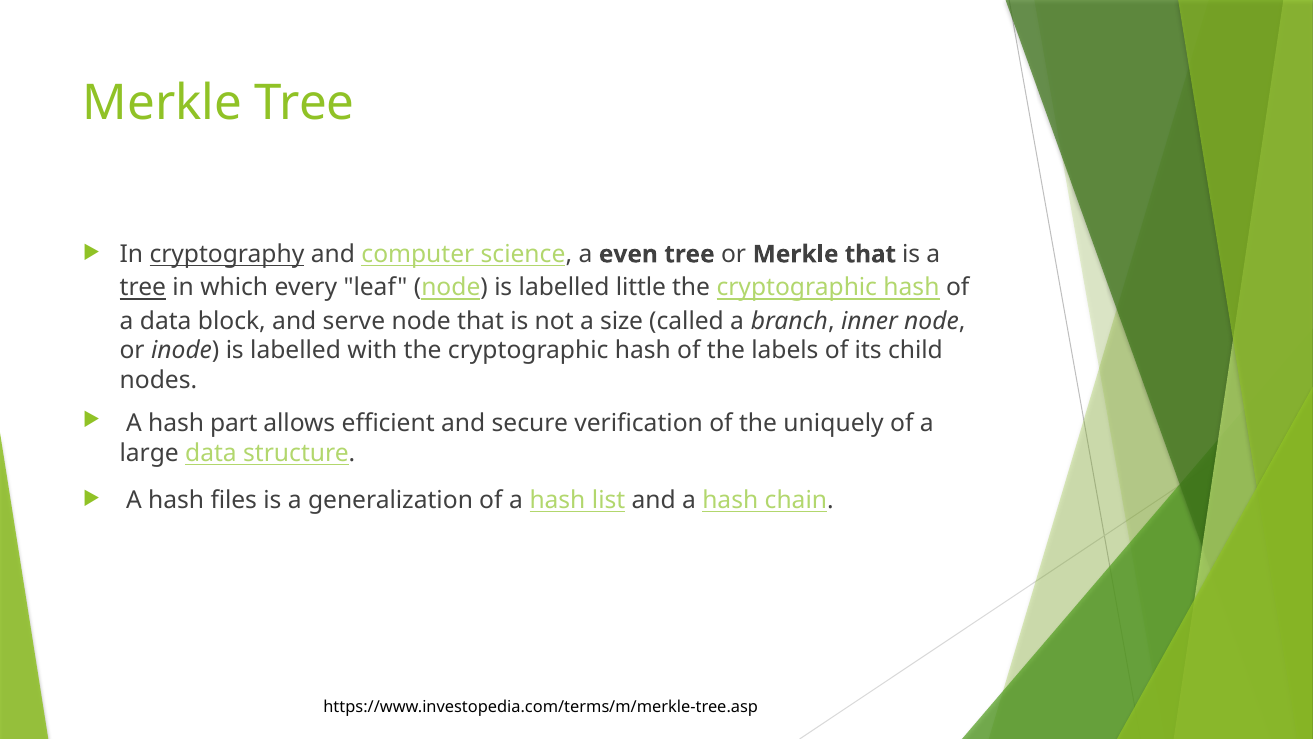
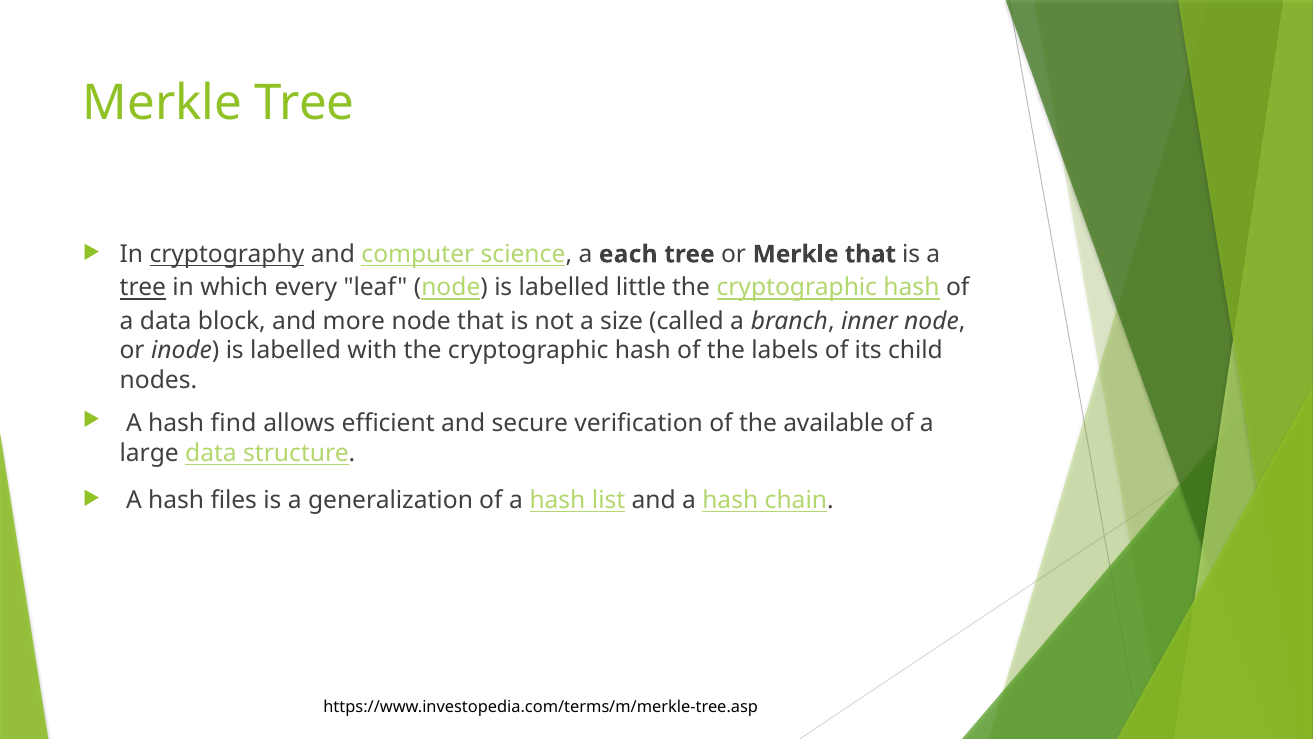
even: even -> each (628, 254)
serve: serve -> more (354, 321)
part: part -> find (234, 423)
uniquely: uniquely -> available (834, 423)
